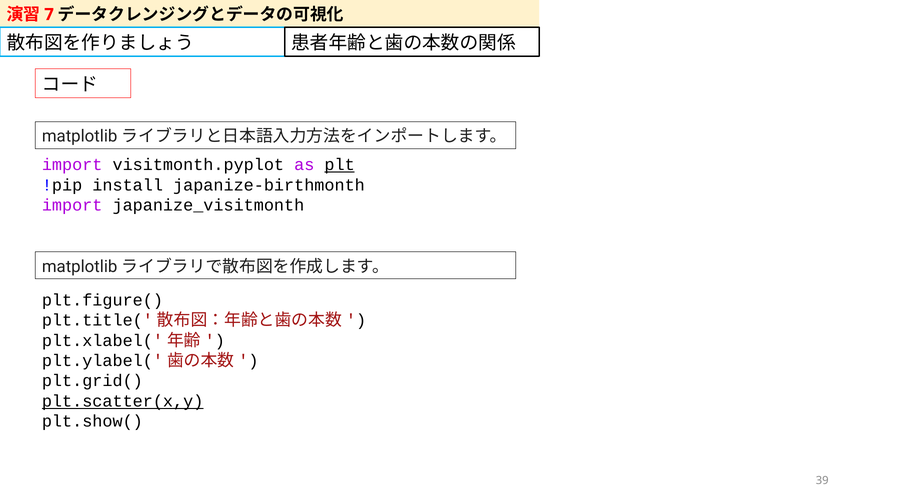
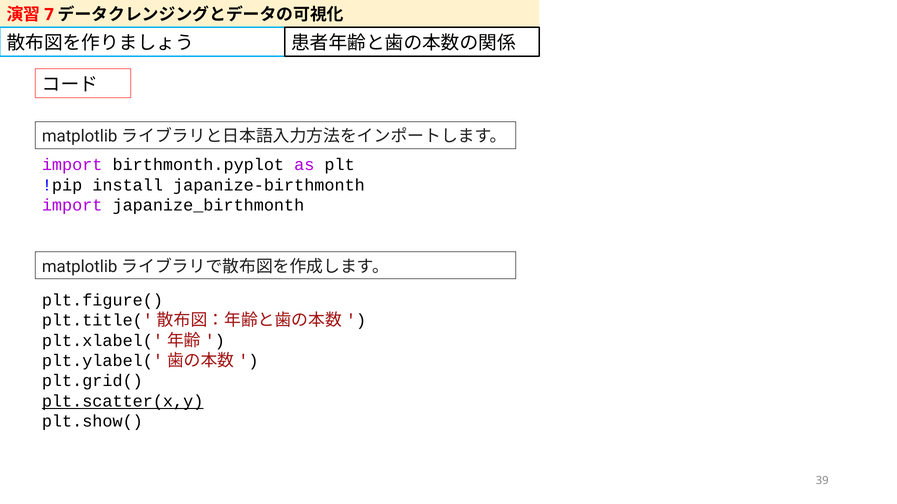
visitmonth.pyplot: visitmonth.pyplot -> birthmonth.pyplot (198, 165)
plt underline: present -> none (340, 165)
japanize_visitmonth: japanize_visitmonth -> japanize_birthmonth (208, 205)
